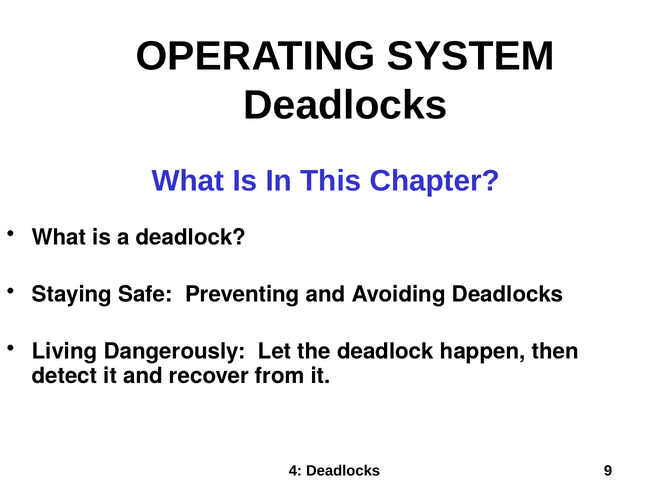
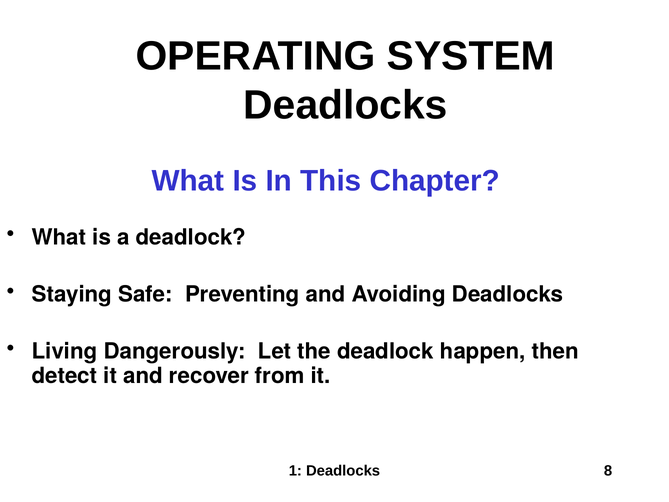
4: 4 -> 1 (295, 470)
9: 9 -> 8 (608, 470)
